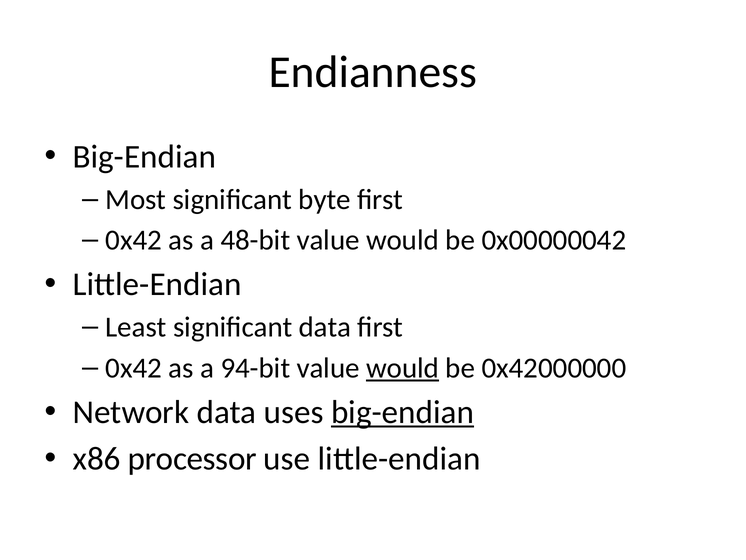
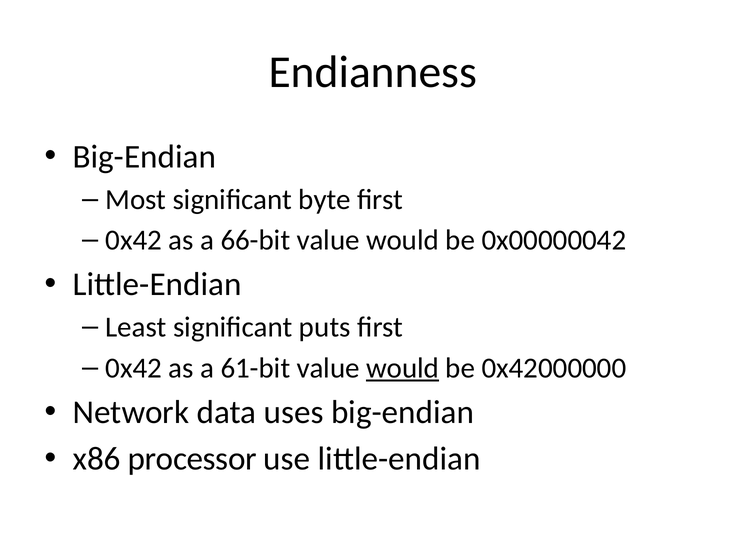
48-bit: 48-bit -> 66-bit (255, 240)
significant data: data -> puts (325, 327)
94-bit: 94-bit -> 61-bit (255, 368)
big-endian underline: present -> none (403, 412)
